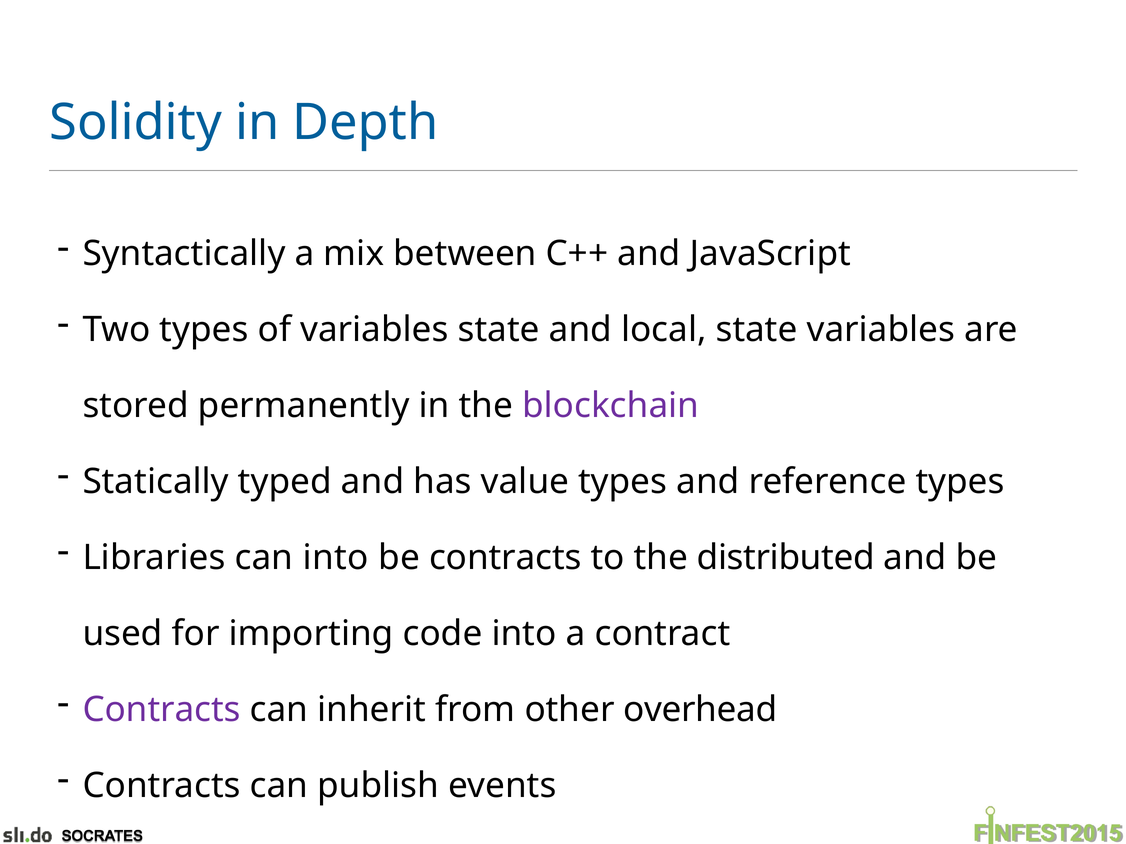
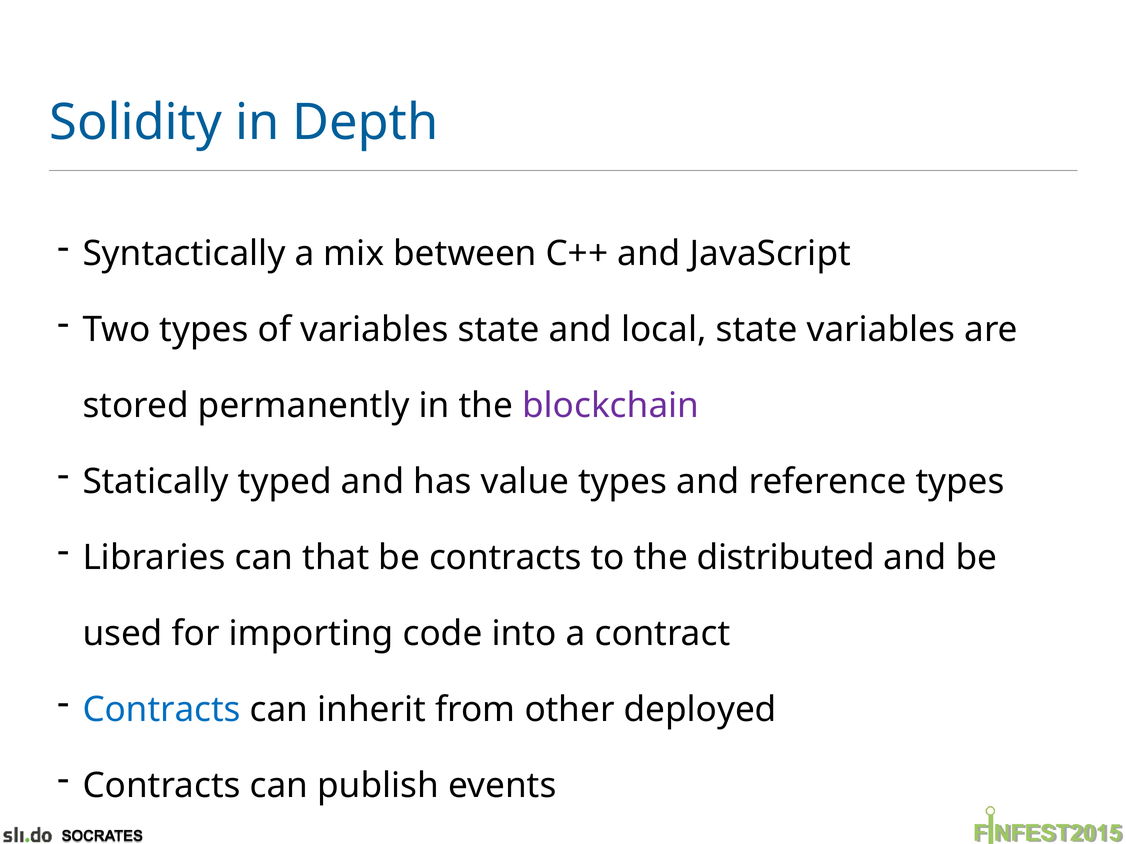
can into: into -> that (336, 558)
Contracts colour: purple -> blue (162, 710)
overhead: overhead -> deployed (700, 710)
